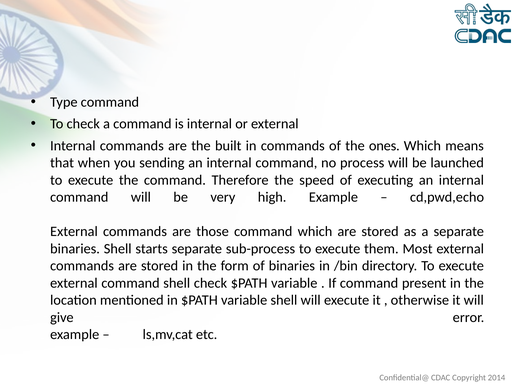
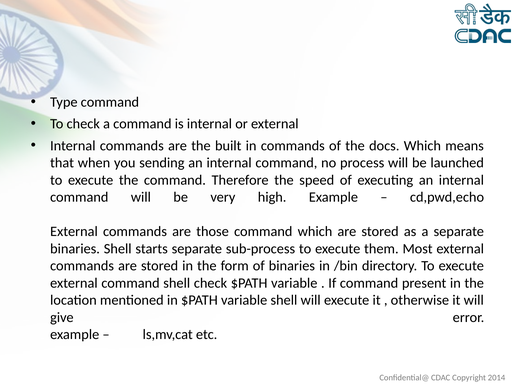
ones: ones -> docs (384, 146)
